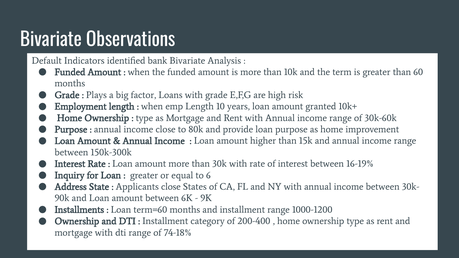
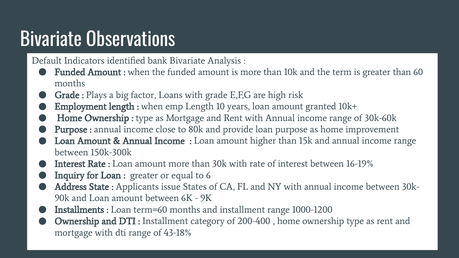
Applicants close: close -> issue (171, 187)
74-18%: 74-18% -> 43-18% (178, 233)
